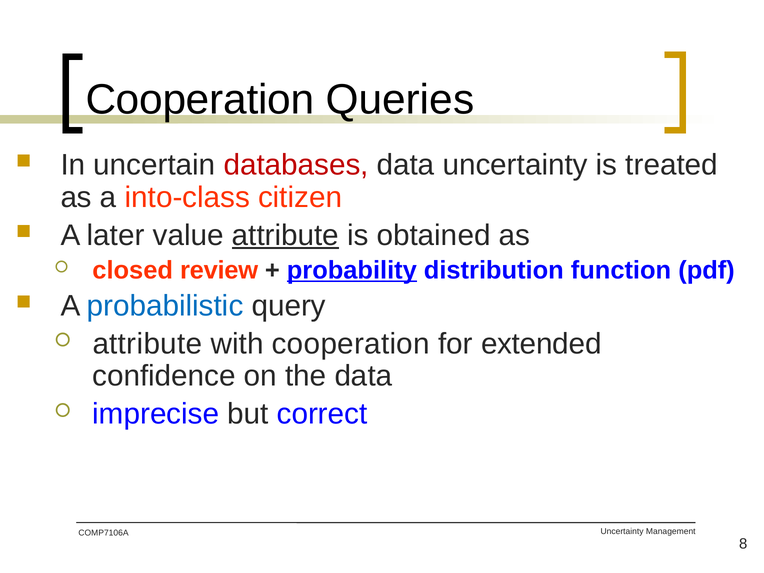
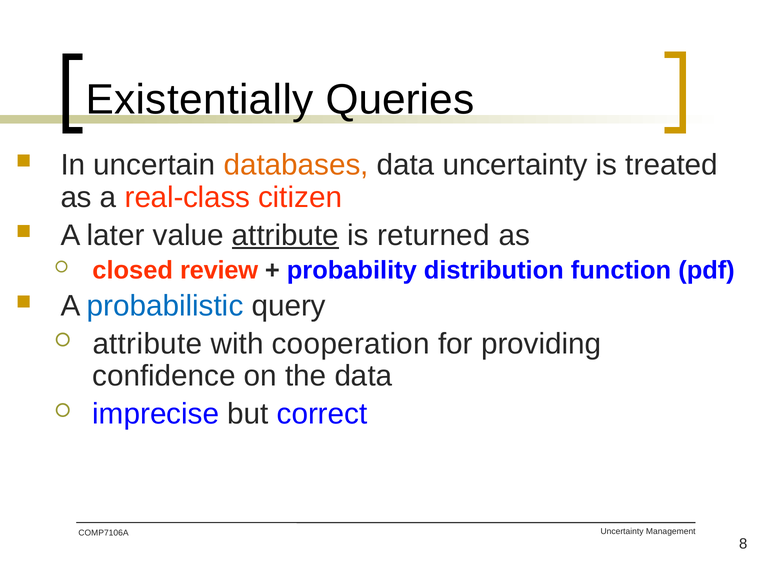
Cooperation: Cooperation -> Existentially (200, 100)
databases colour: red -> orange (296, 165)
into-class: into-class -> real-class (187, 197)
obtained: obtained -> returned (433, 235)
probability underline: present -> none (352, 270)
extended: extended -> providing (541, 344)
